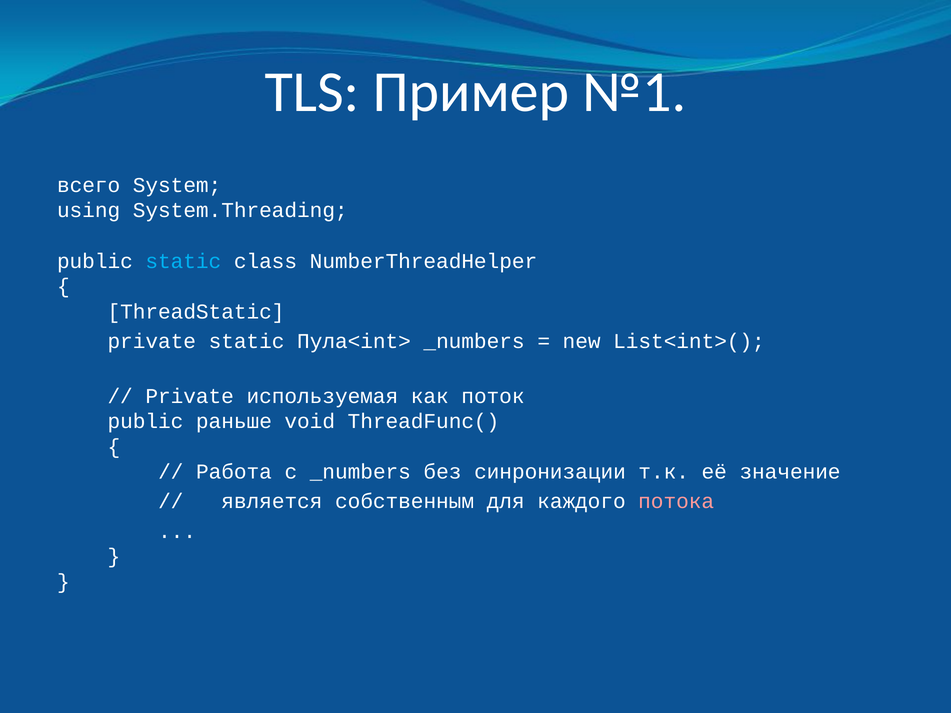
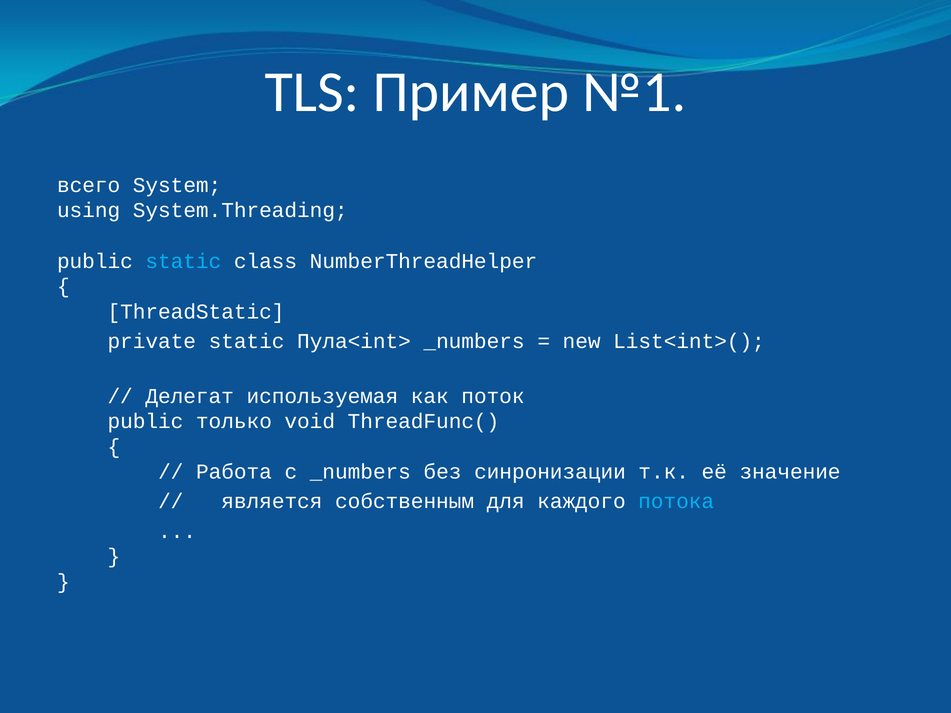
Private: Private -> Делегат (190, 396)
раньше: раньше -> только (234, 422)
потока colour: pink -> light blue (676, 502)
